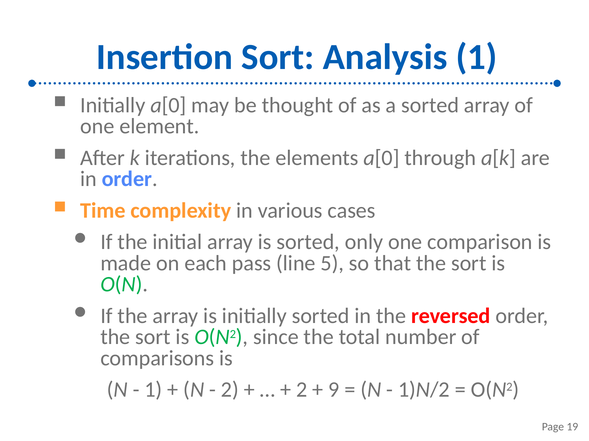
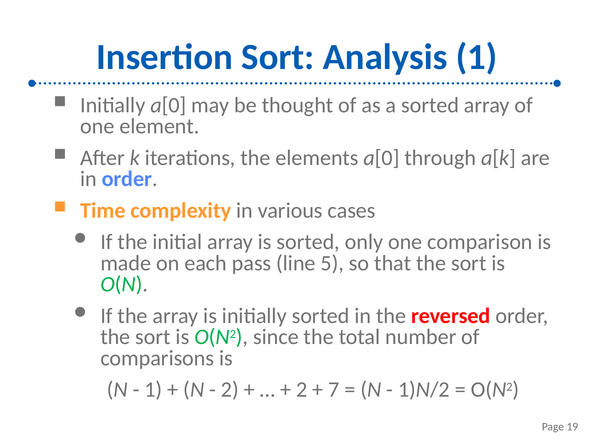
9: 9 -> 7 (334, 390)
